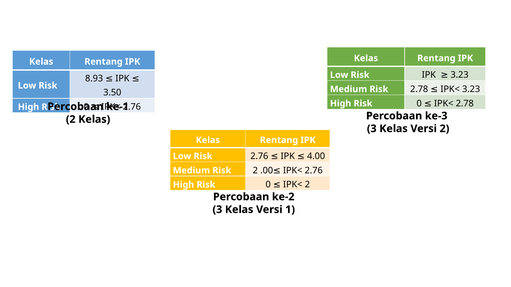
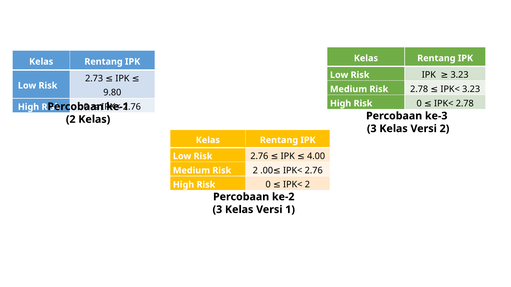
8.93: 8.93 -> 2.73 (94, 79)
3.50: 3.50 -> 9.80 (112, 93)
